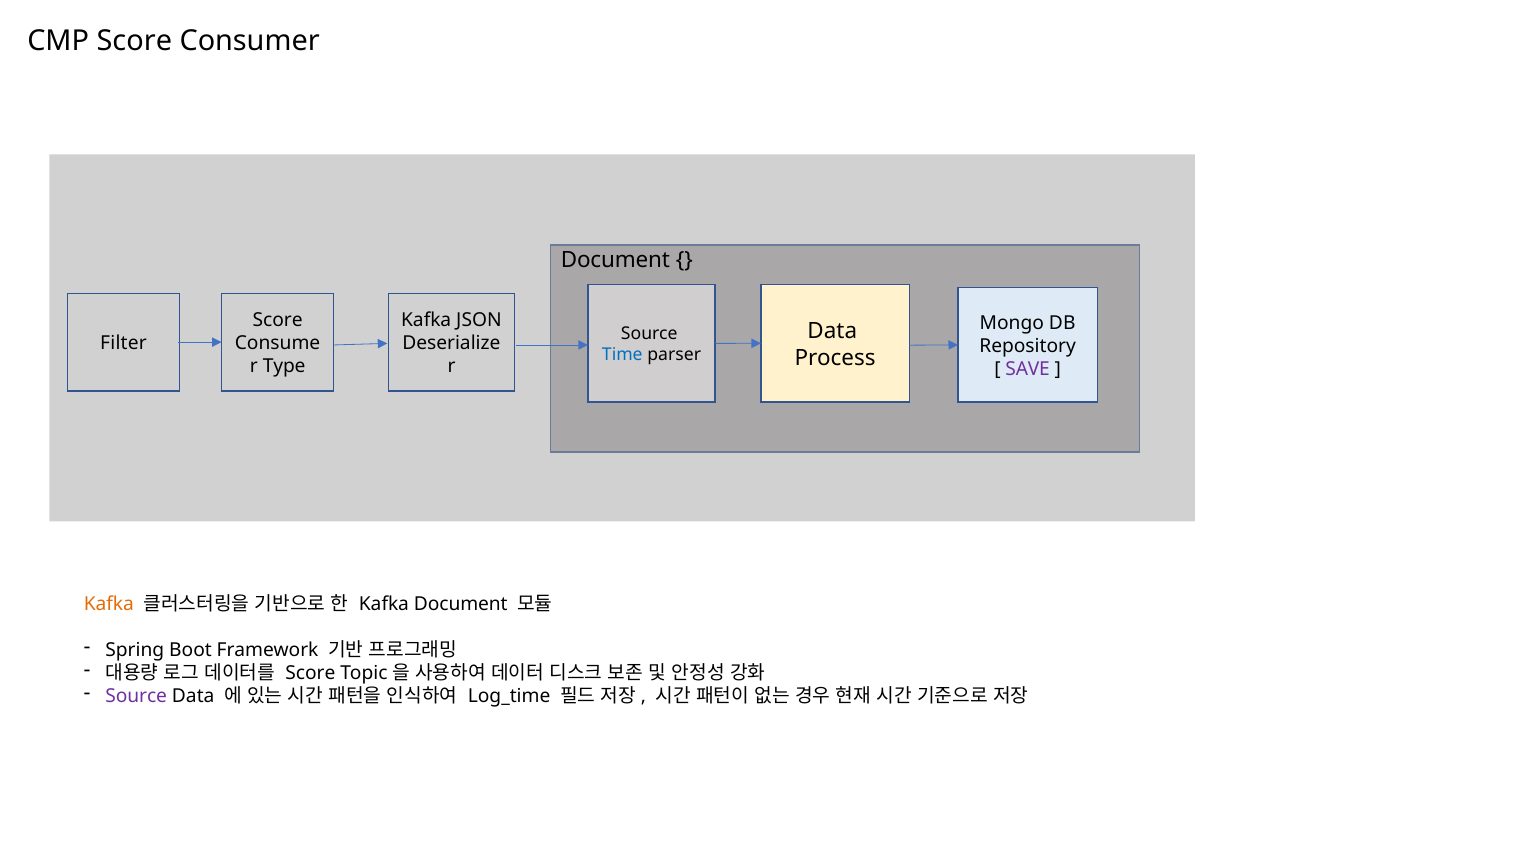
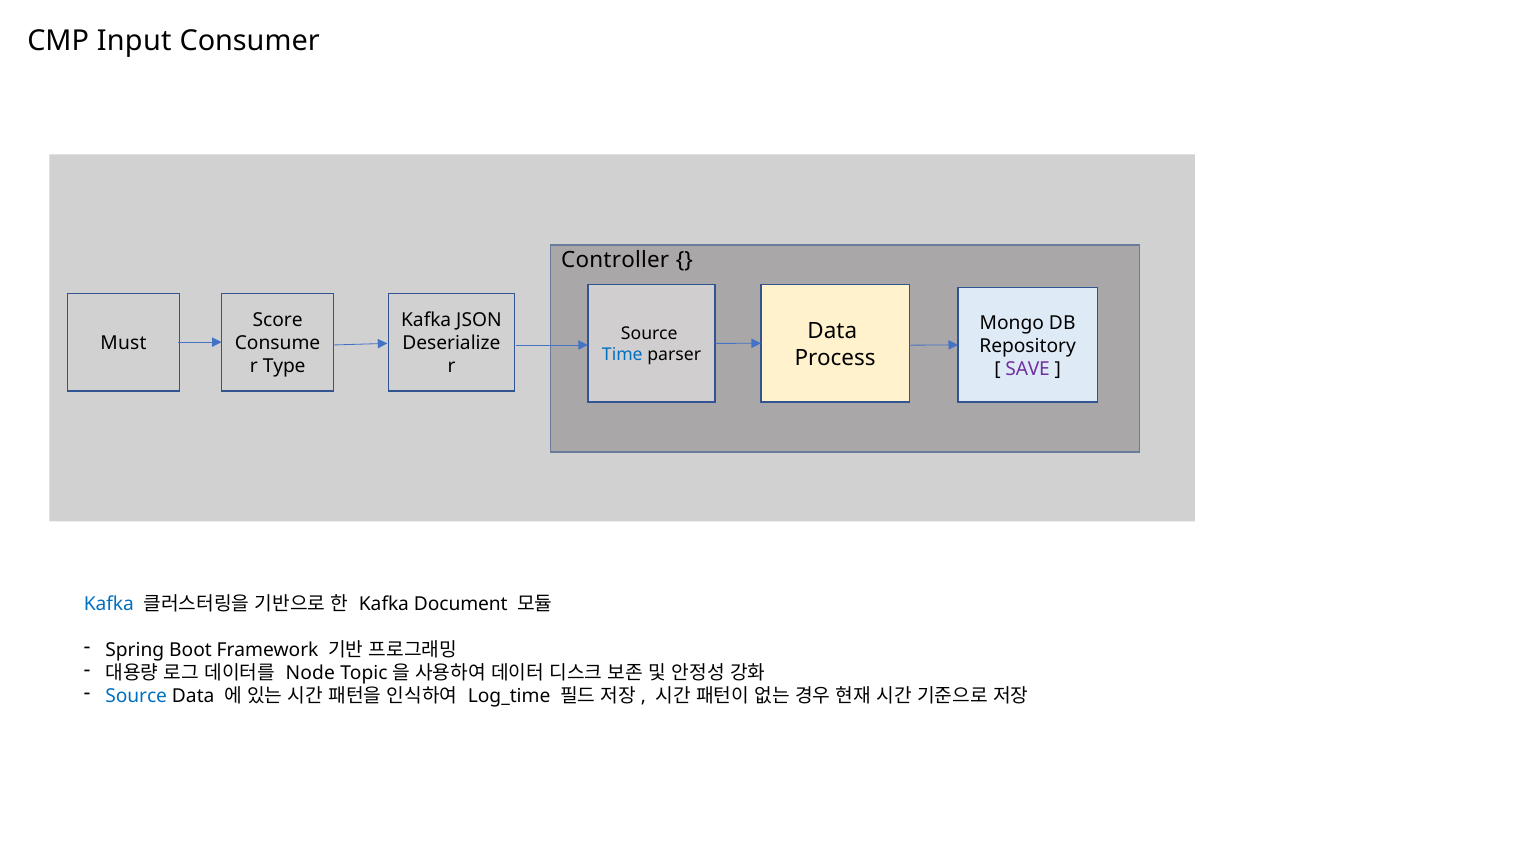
CMP Score: Score -> Input (134, 41)
Document: Document -> Controller (615, 260)
Filter: Filter -> Must (123, 344)
Kafka colour: orange -> blue (109, 604)
Score: Score -> Node (310, 673)
Source colour: purple -> blue (136, 696)
